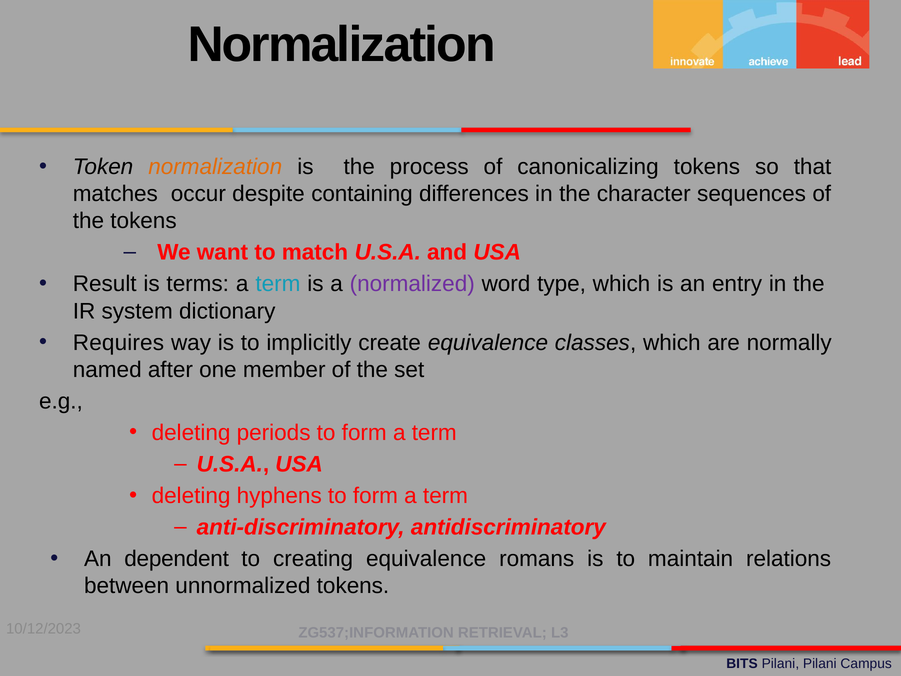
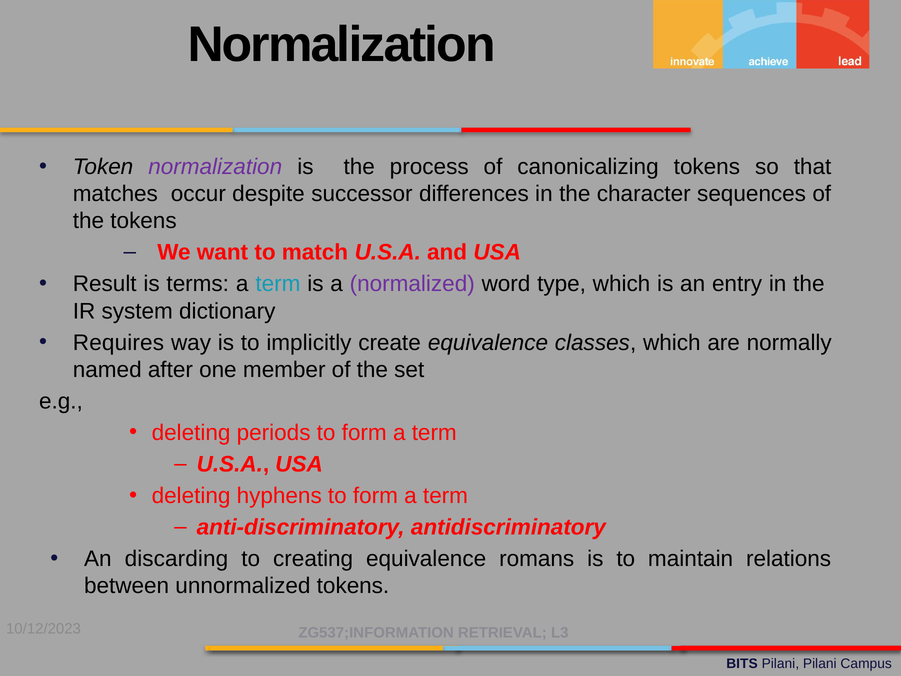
normalization colour: orange -> purple (215, 167)
containing: containing -> successor (362, 194)
dependent: dependent -> discarding (176, 559)
